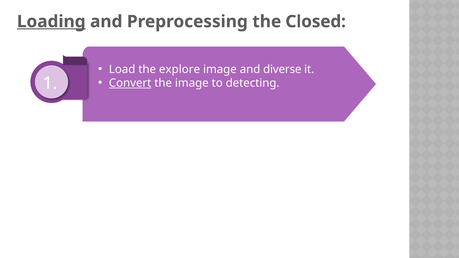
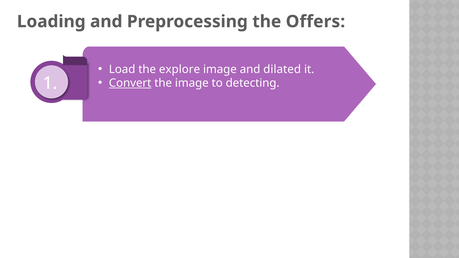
Loading underline: present -> none (51, 22)
Closed: Closed -> Offers (315, 22)
diverse: diverse -> dilated (282, 69)
